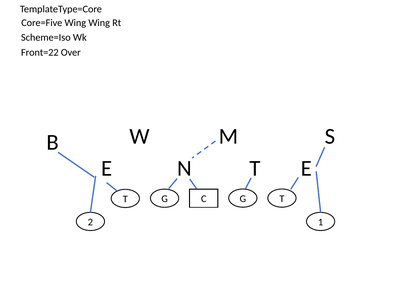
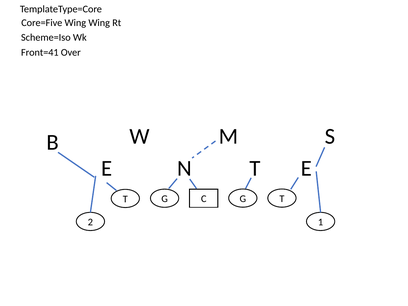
Front=22: Front=22 -> Front=41 (40, 53)
